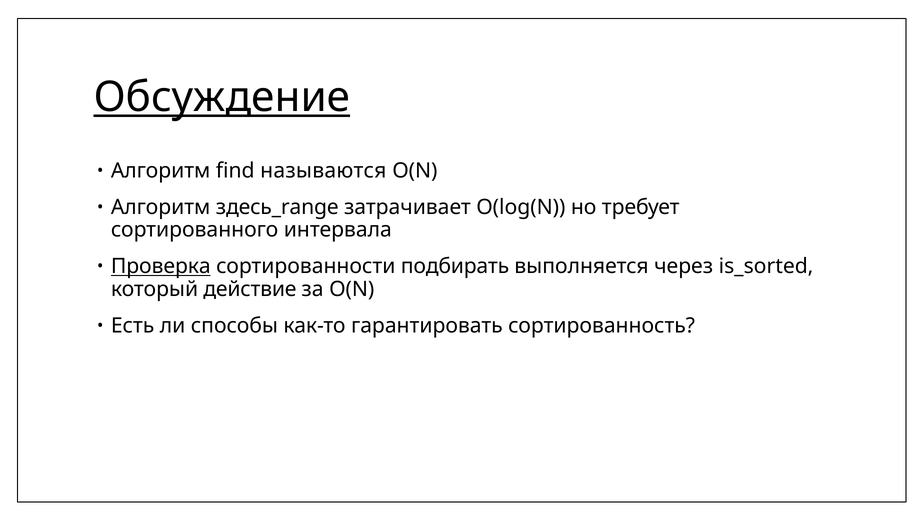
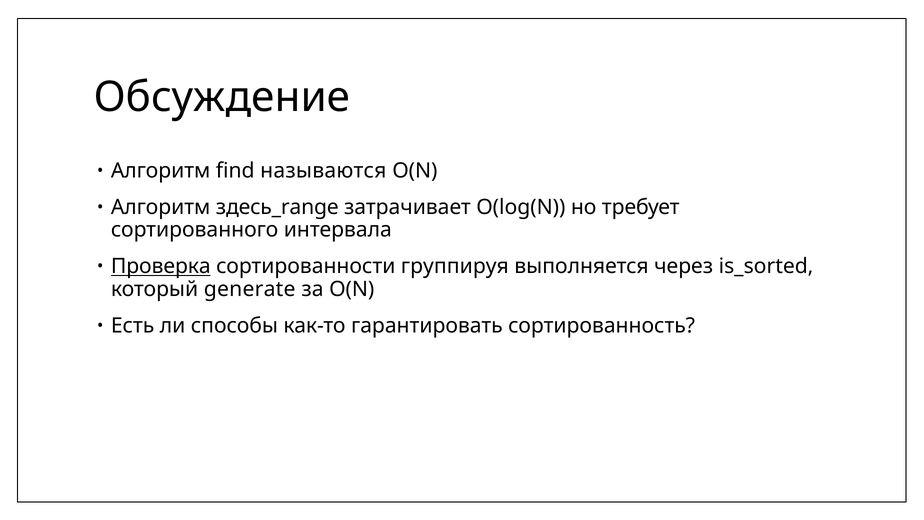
Обсуждение underline: present -> none (222, 97)
подбирать: подбирать -> группируя (455, 266)
действие: действие -> generate (250, 289)
